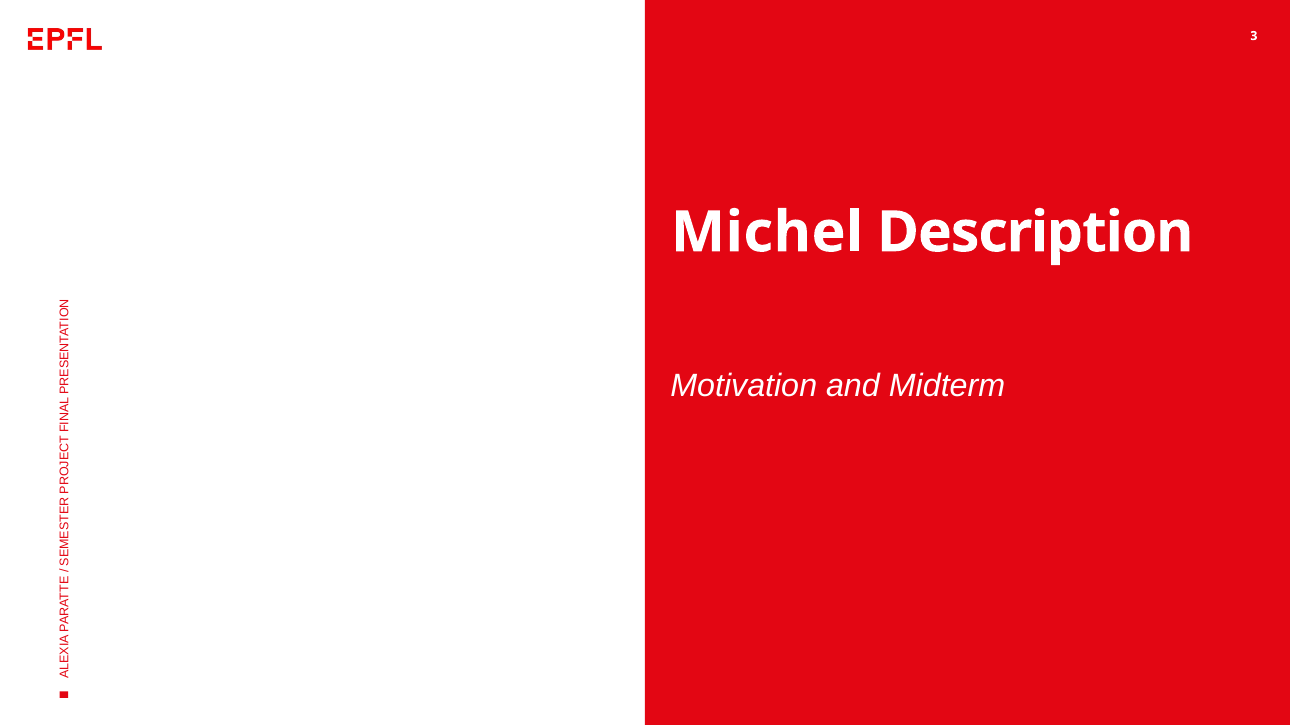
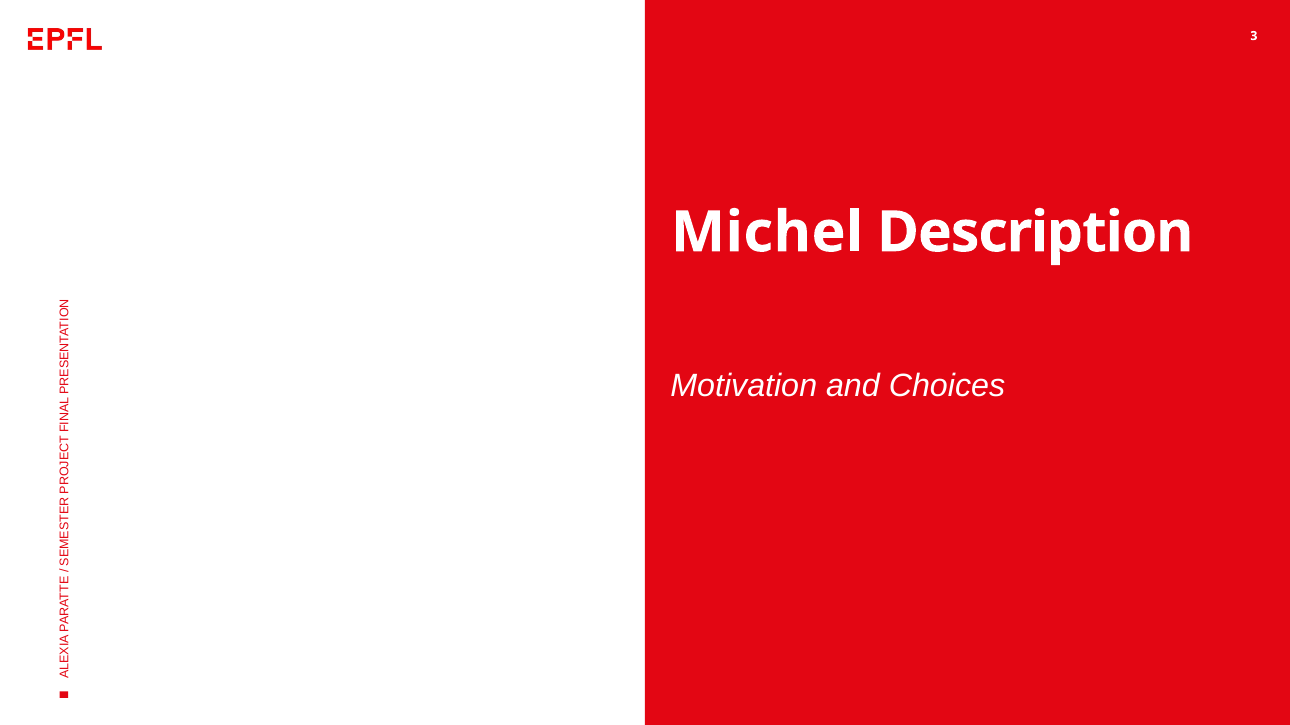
Midterm: Midterm -> Choices (947, 387)
